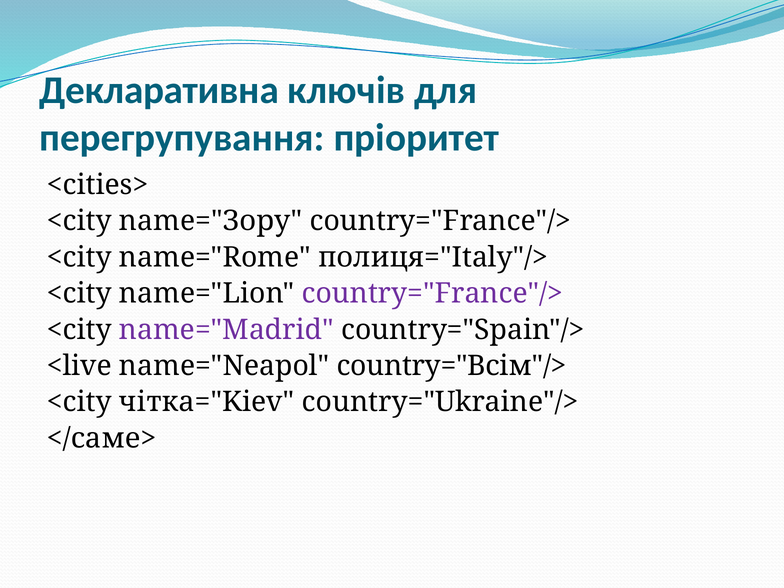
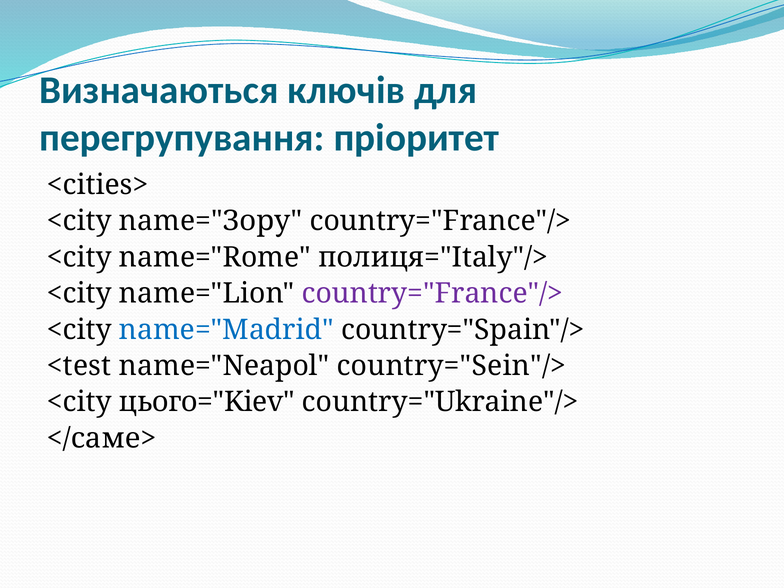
Декларативна: Декларативна -> Визначаються (159, 91)
name="Madrid colour: purple -> blue (226, 330)
<live: <live -> <test (79, 366)
country="Всім"/>: country="Всім"/> -> country="Sein"/> (451, 366)
чітка="Kiev: чітка="Kiev -> цього="Kiev (207, 402)
